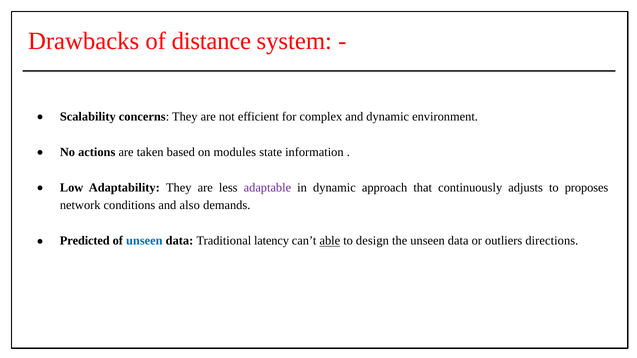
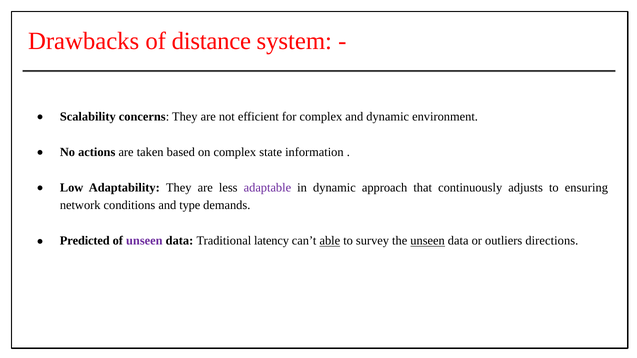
on modules: modules -> complex (235, 152)
proposes: proposes -> ensuring (586, 188)
also: also -> type (190, 206)
unseen colour: blue -> purple (144, 241)
design: design -> survey (372, 241)
unseen underline: none -> present (428, 241)
